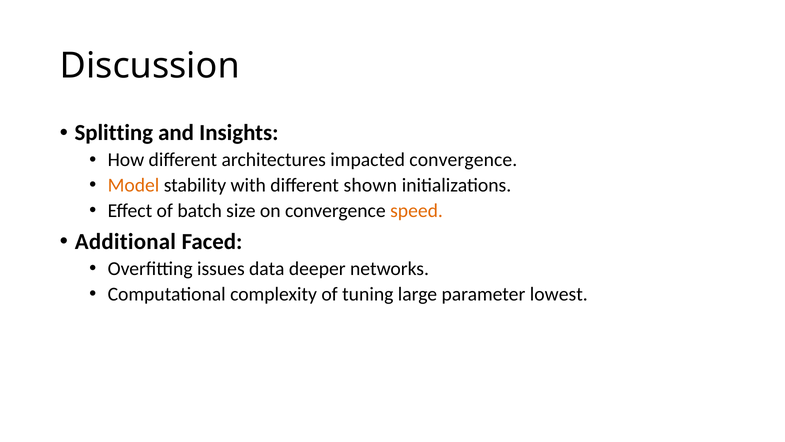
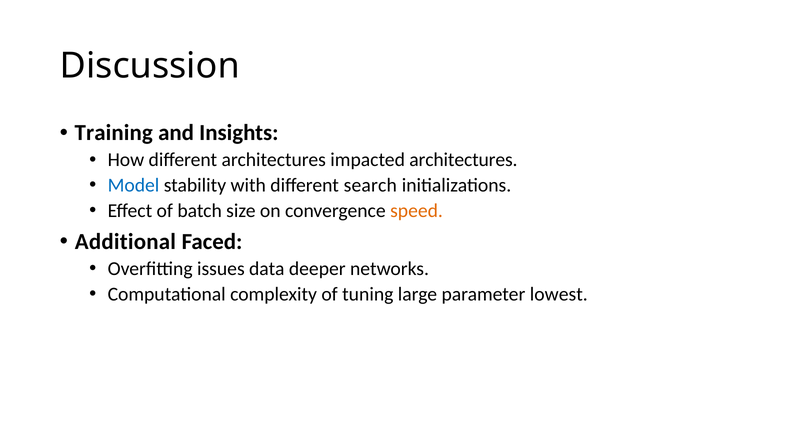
Splitting: Splitting -> Training (114, 133)
impacted convergence: convergence -> architectures (463, 160)
Model colour: orange -> blue (134, 185)
shown: shown -> search (370, 185)
